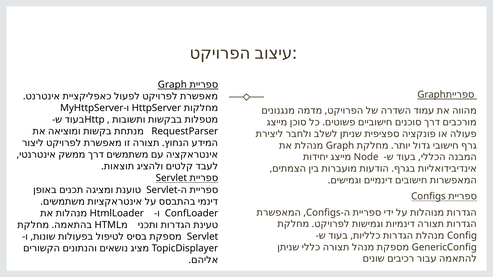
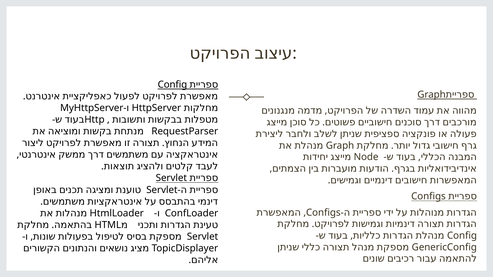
Graph: Graph -> Config (172, 85)
